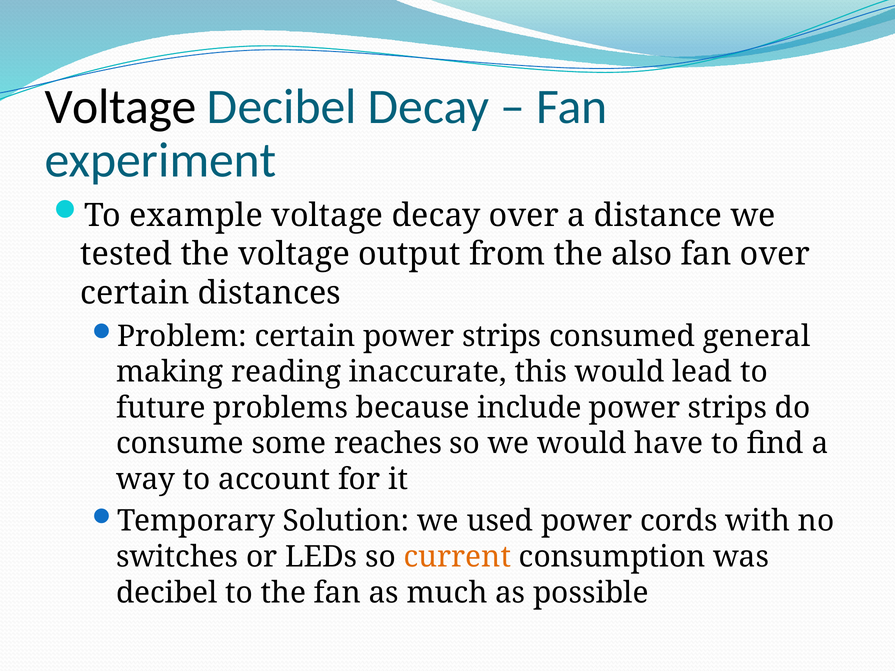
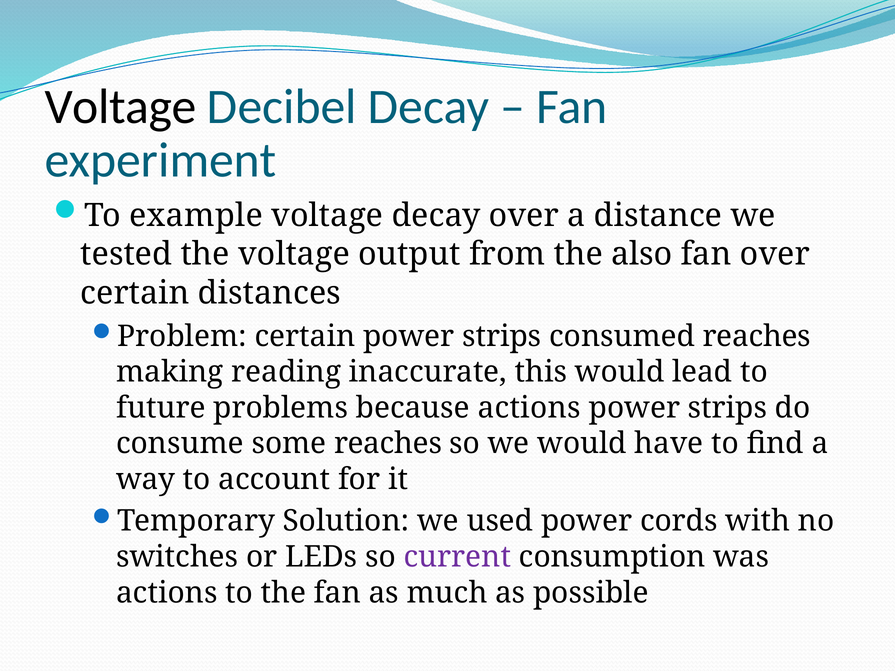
consumed general: general -> reaches (757, 336)
because include: include -> actions (529, 408)
current colour: orange -> purple (457, 557)
decibel: decibel -> actions (167, 593)
